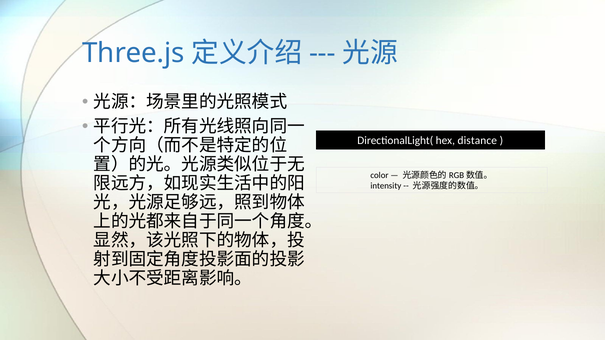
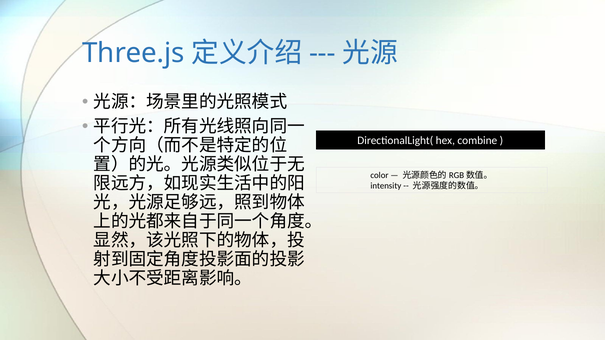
distance: distance -> combine (477, 141)
